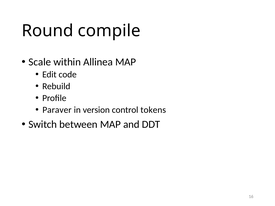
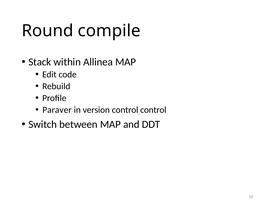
Scale: Scale -> Stack (40, 62)
control tokens: tokens -> control (153, 110)
